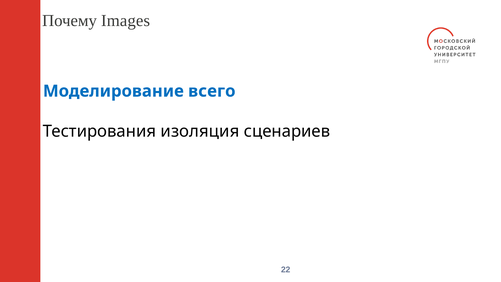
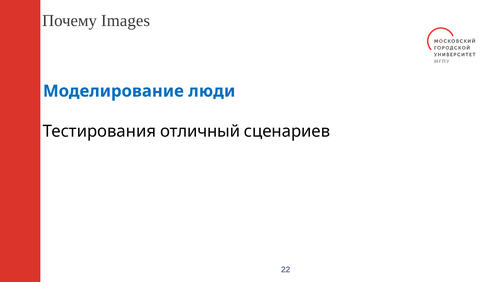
всего: всего -> люди (212, 91)
изоляция: изоляция -> отличный (200, 131)
